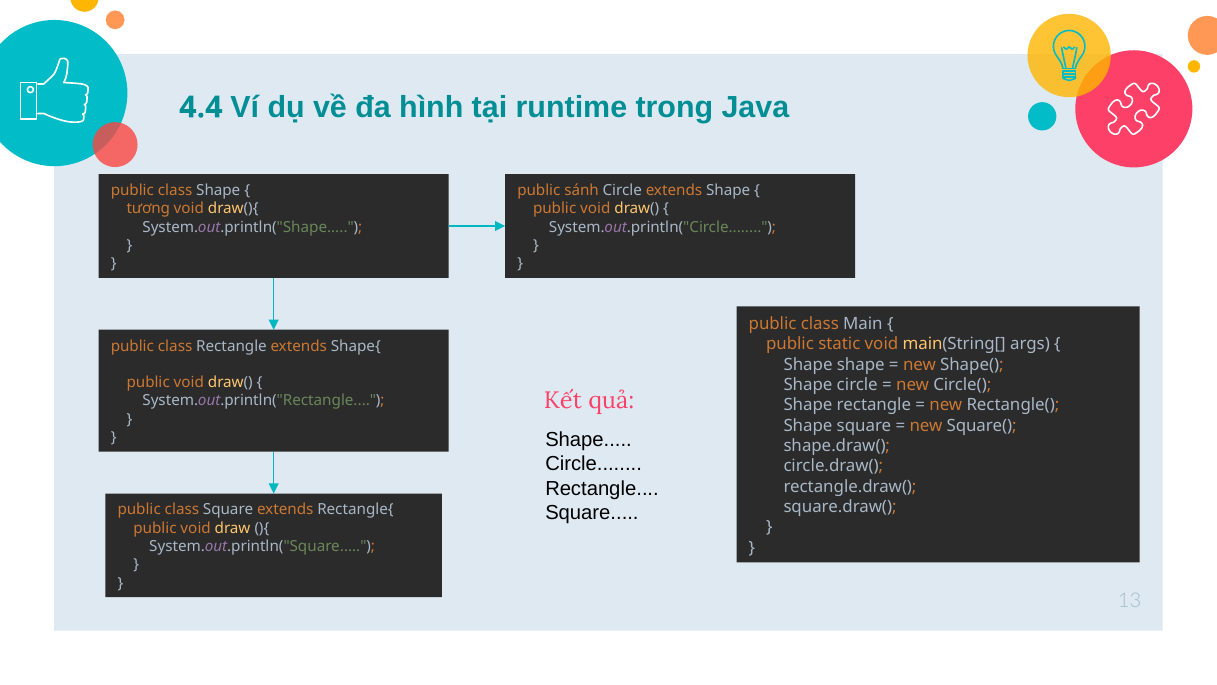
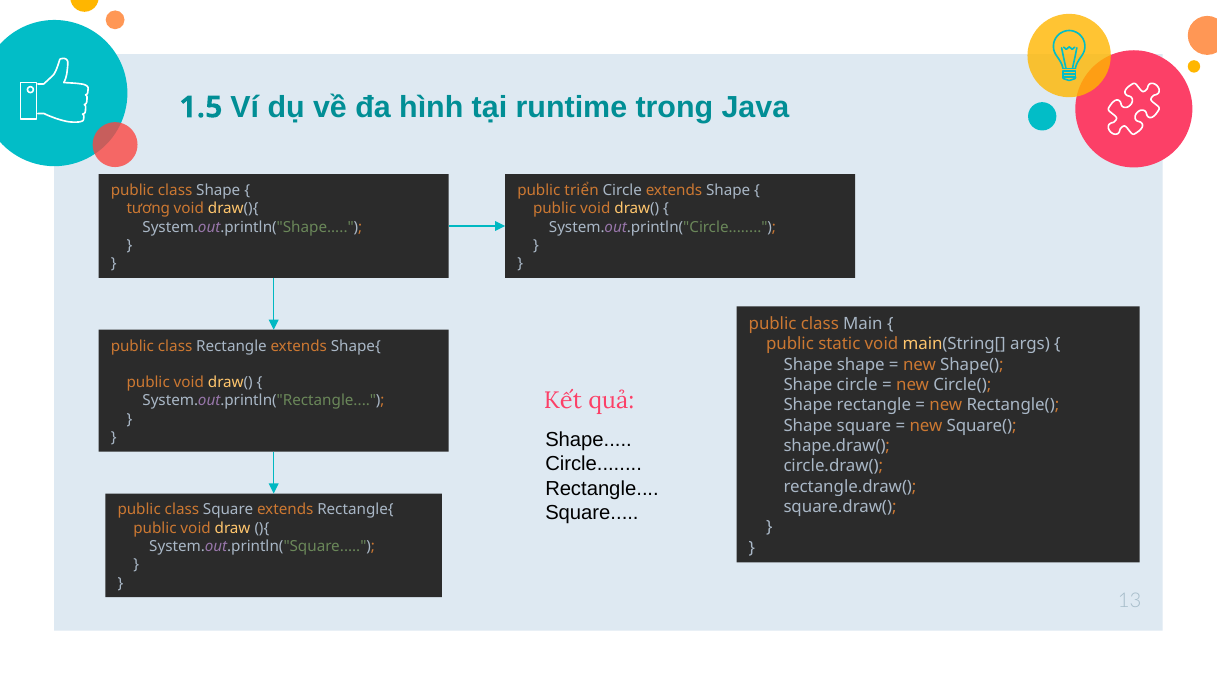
4.4: 4.4 -> 1.5 (201, 107)
sánh: sánh -> triển (582, 190)
